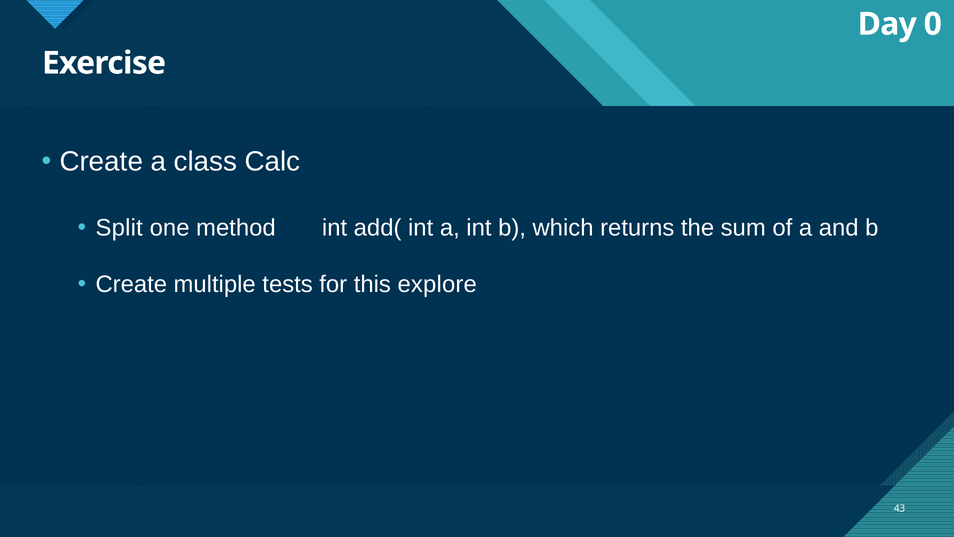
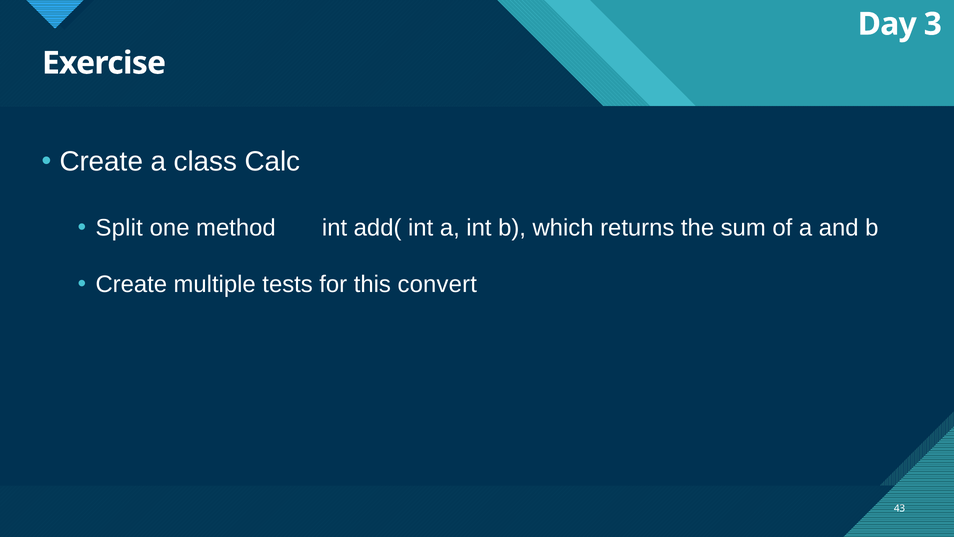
0: 0 -> 3 (933, 24)
explore: explore -> convert (437, 284)
